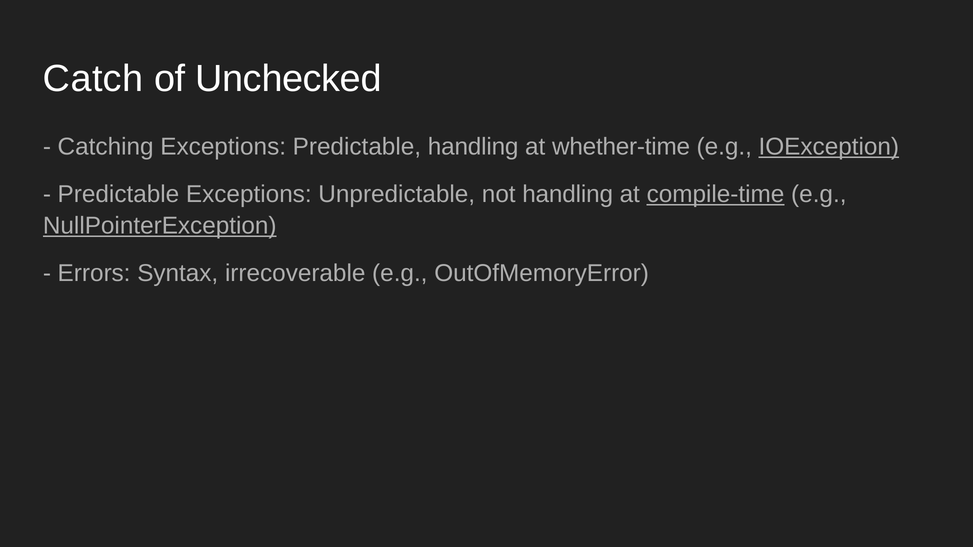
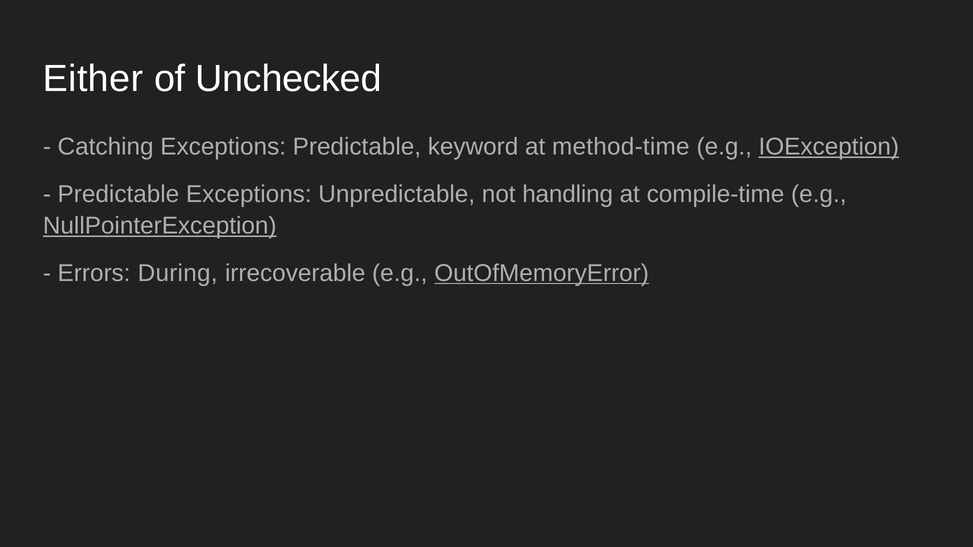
Catch: Catch -> Either (93, 79)
Predictable handling: handling -> keyword (473, 147)
whether-time: whether-time -> method-time (621, 147)
compile-time underline: present -> none (715, 194)
Syntax: Syntax -> During (178, 273)
OutOfMemoryError underline: none -> present (542, 273)
